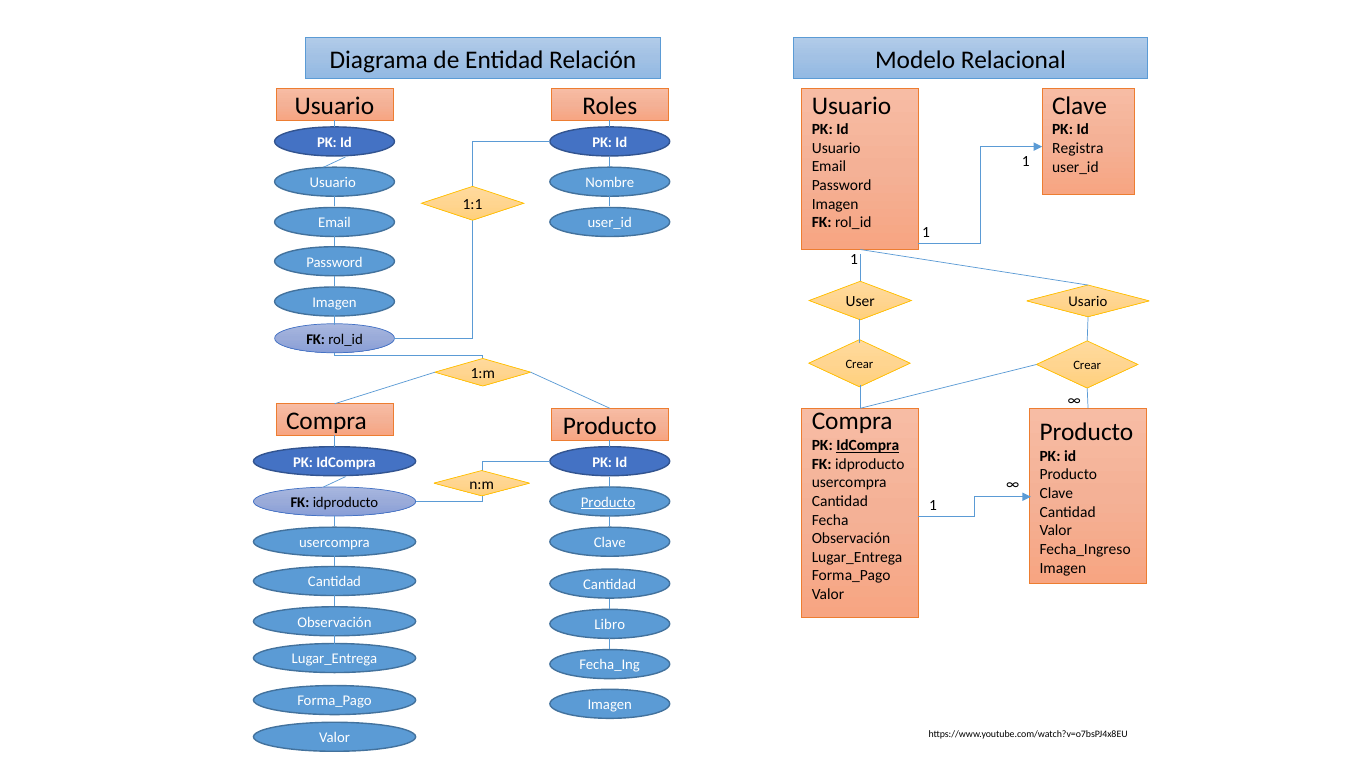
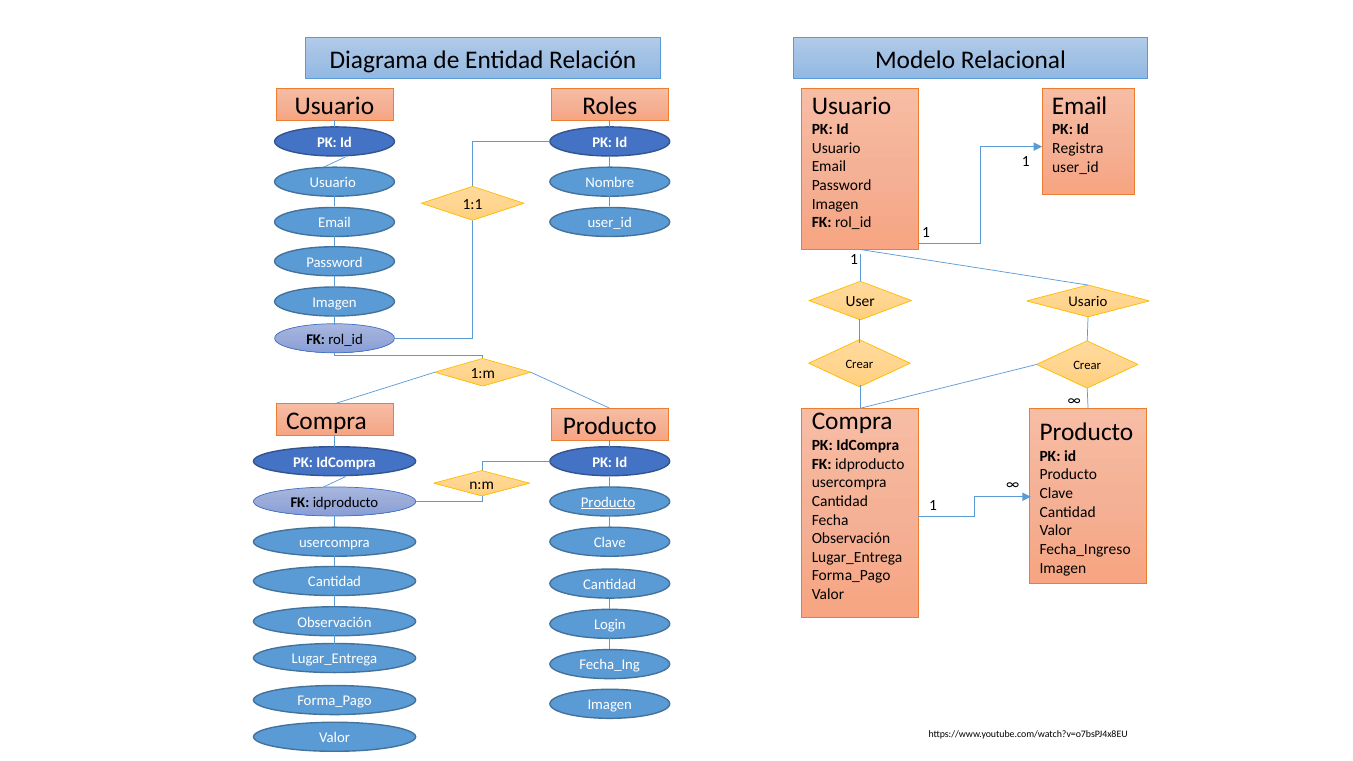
Clave: Clave -> Email (1080, 106)
IdCompra underline: present -> none (868, 445)
Libro: Libro -> Login (610, 625)
